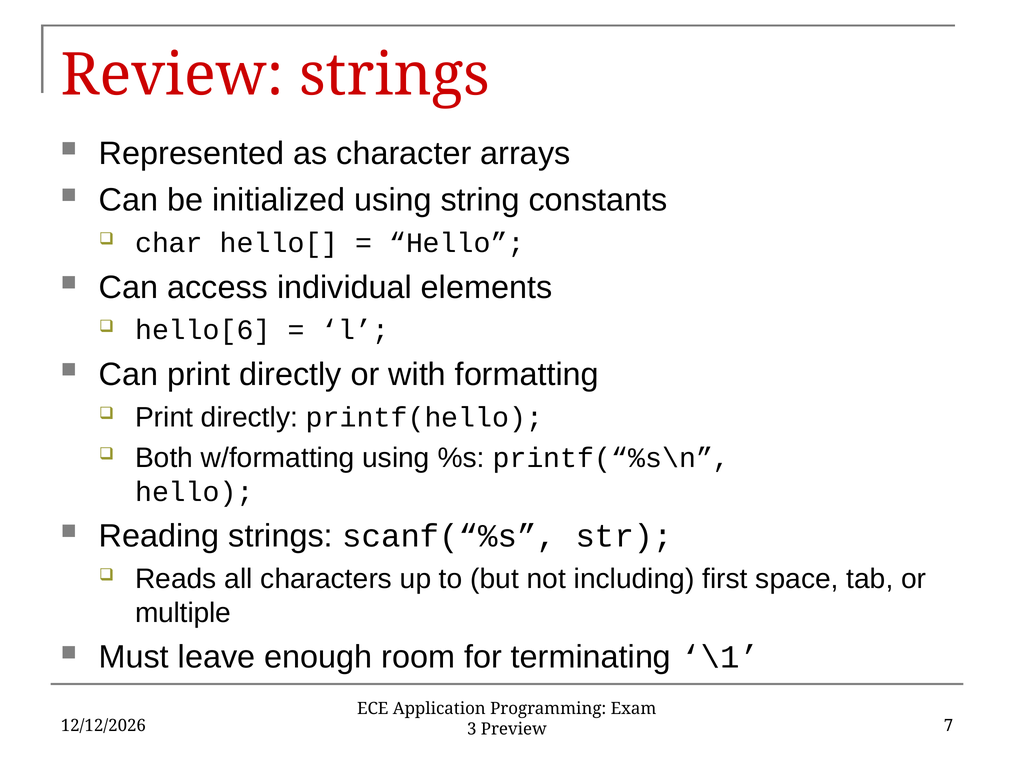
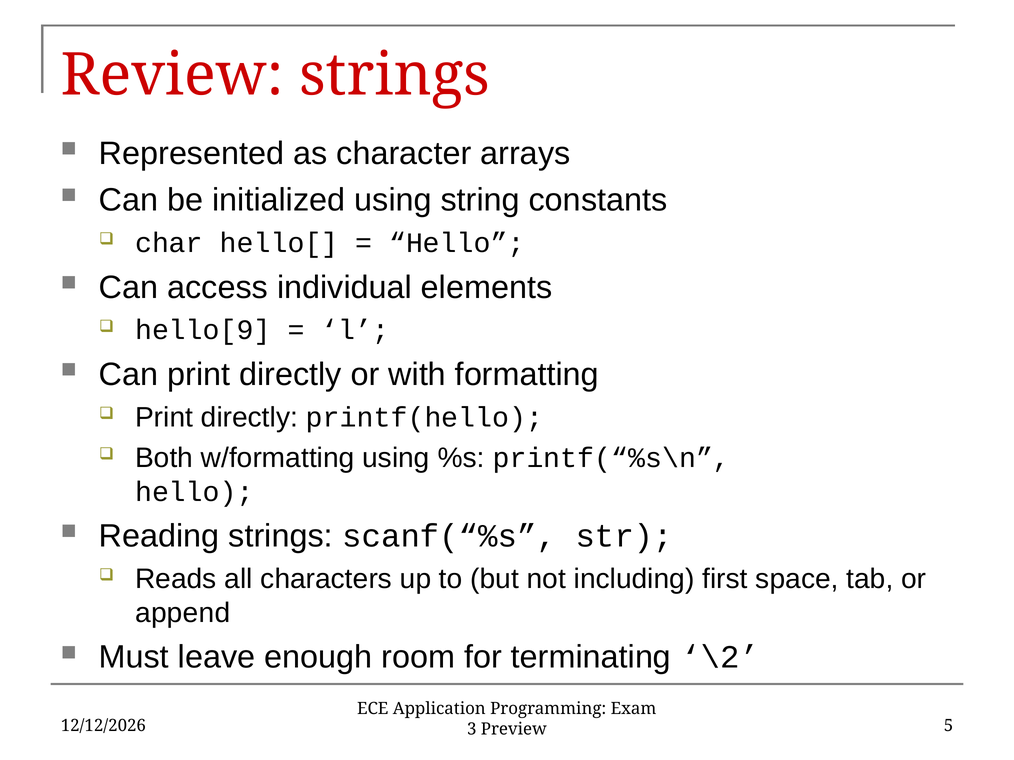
hello[6: hello[6 -> hello[9 (203, 330)
multiple: multiple -> append (183, 613)
\1: \1 -> \2 (720, 658)
7: 7 -> 5 (949, 726)
